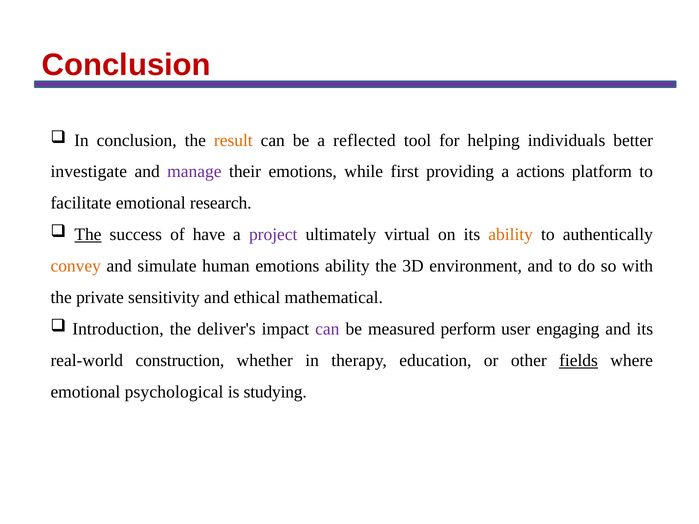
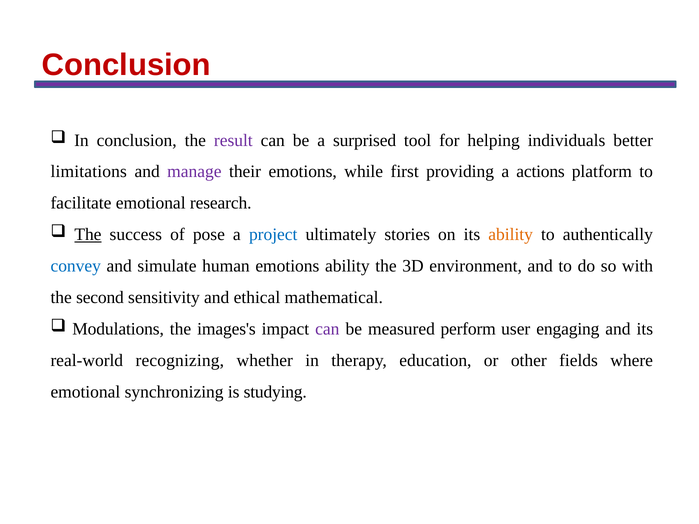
result colour: orange -> purple (233, 140)
reflected: reflected -> surprised (365, 140)
investigate: investigate -> limitations (89, 172)
have: have -> pose (209, 235)
project colour: purple -> blue (273, 235)
virtual: virtual -> stories (407, 235)
convey colour: orange -> blue (76, 266)
private: private -> second (100, 298)
Introduction: Introduction -> Modulations (118, 329)
deliver's: deliver's -> images's (227, 329)
construction: construction -> recognizing (180, 360)
fields underline: present -> none (579, 360)
psychological: psychological -> synchronizing (174, 392)
